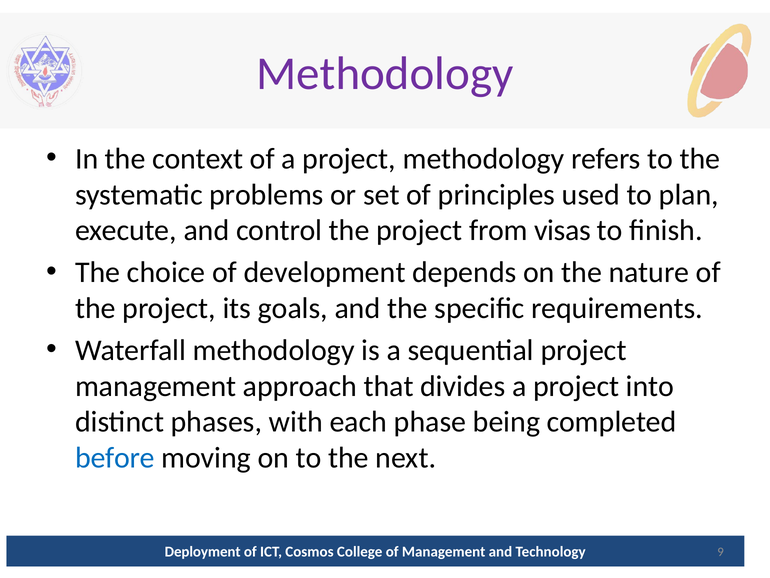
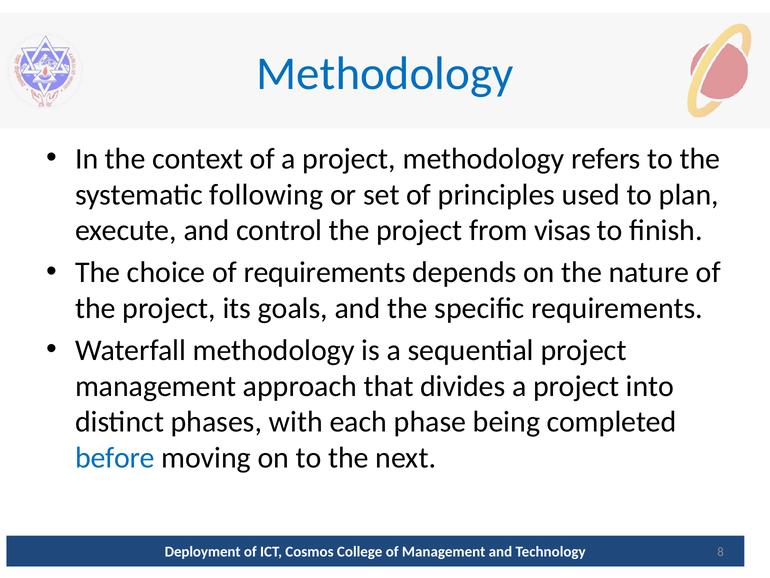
Methodology colour: purple -> blue (385, 74)
problems: problems -> following (266, 194)
of development: development -> requirements (325, 272)
9: 9 -> 8 (721, 551)
